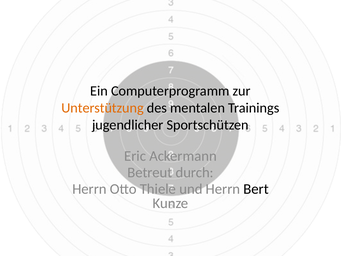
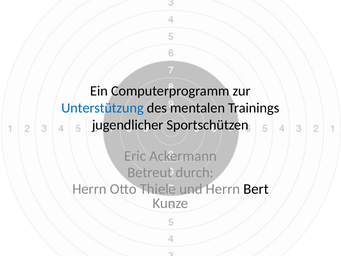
Unterstützung colour: orange -> blue (103, 108)
